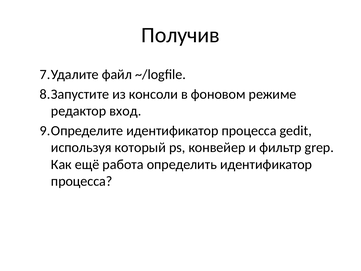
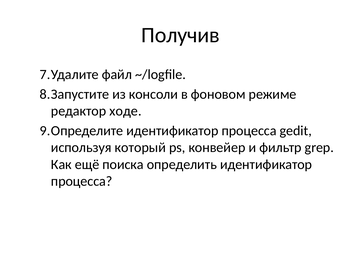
вход: вход -> ходе (125, 111)
работа: работа -> поиска (123, 164)
